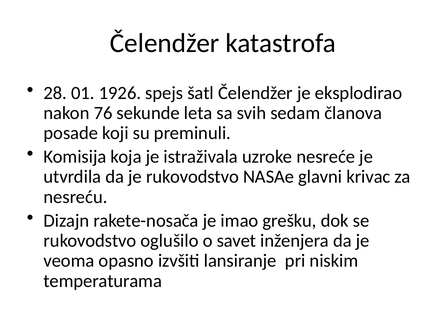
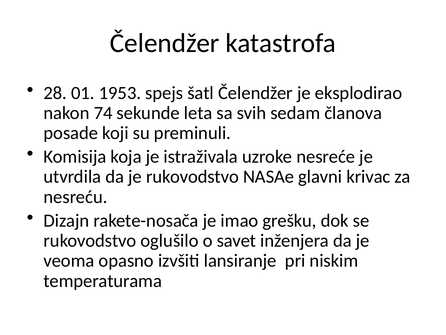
1926: 1926 -> 1953 (120, 93)
76: 76 -> 74 (103, 113)
